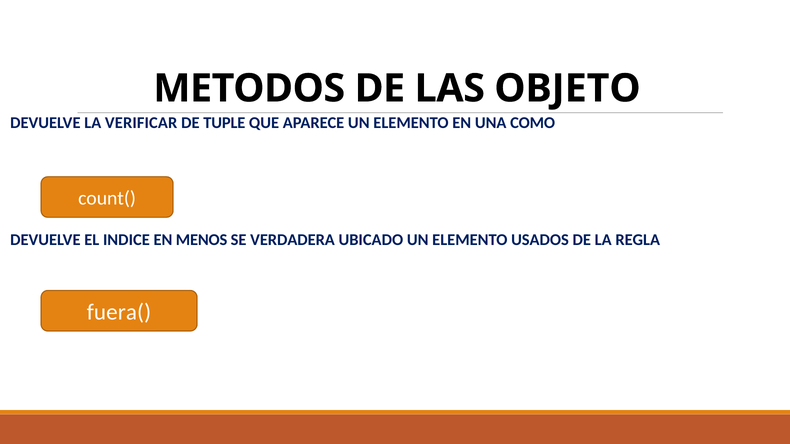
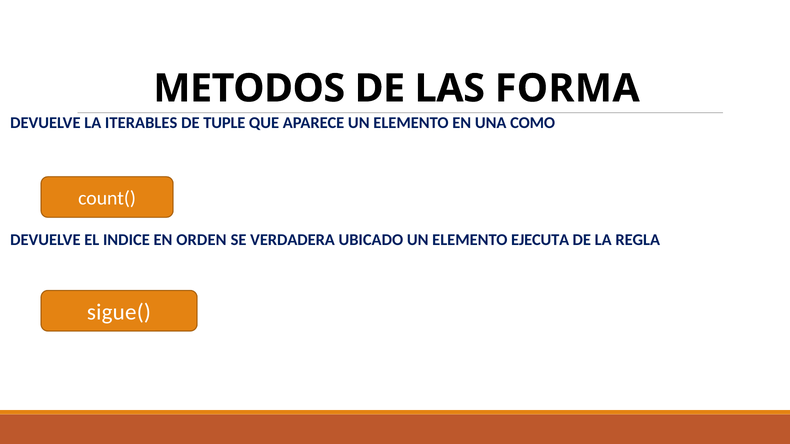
OBJETO: OBJETO -> FORMA (567, 89)
VERIFICAR: VERIFICAR -> ITERABLES (141, 123)
MENOS: MENOS -> ORDEN (201, 240)
USADOS: USADOS -> EJECUTA (540, 240)
fuera(: fuera( -> sigue( (119, 313)
